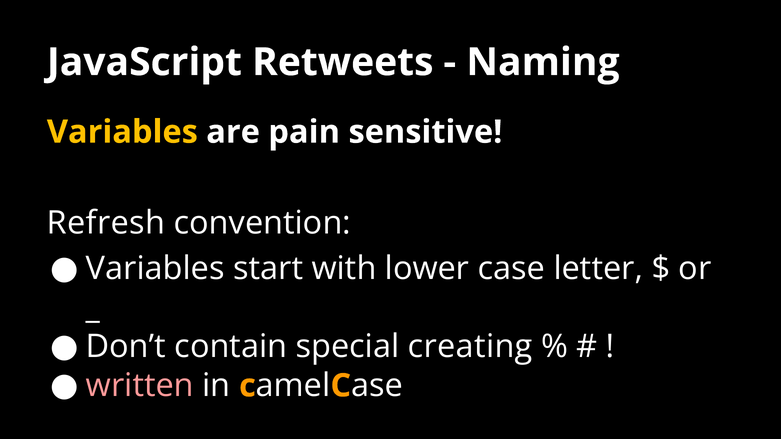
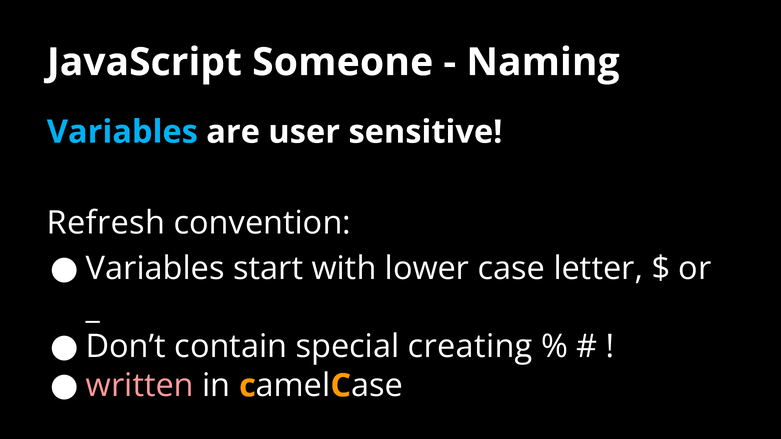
Retweets: Retweets -> Someone (343, 62)
Variables colour: yellow -> light blue (122, 132)
pain: pain -> user (304, 132)
